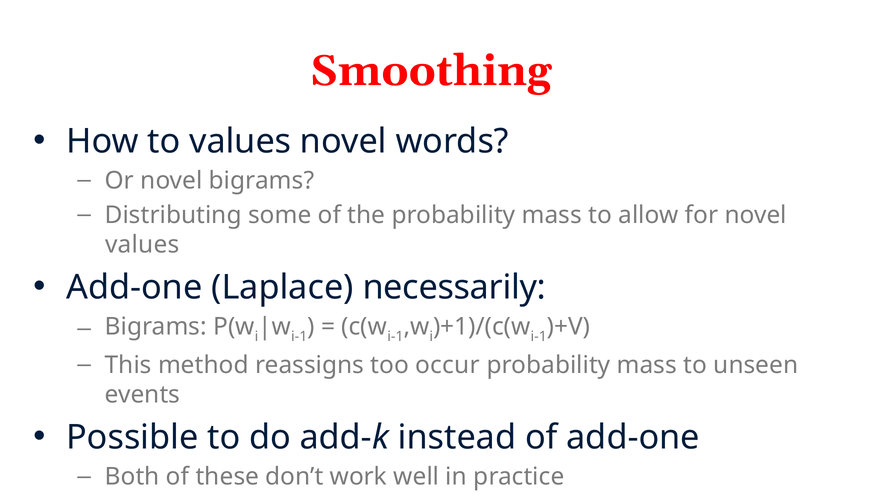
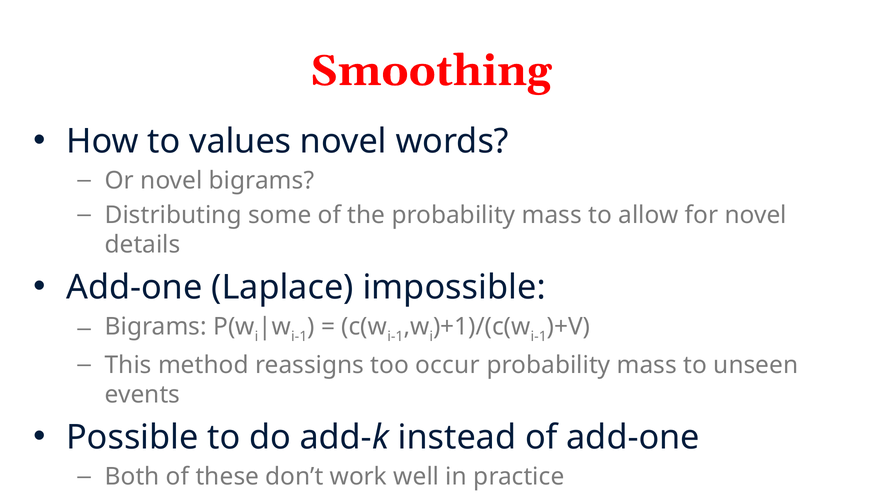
values: values -> details (143, 244)
necessarily: necessarily -> impossible (454, 287)
